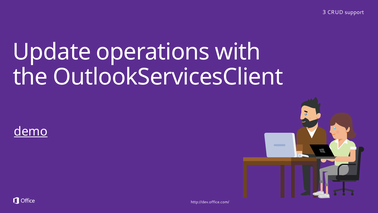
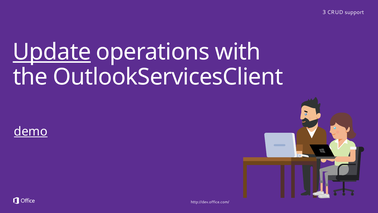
Update underline: none -> present (52, 52)
